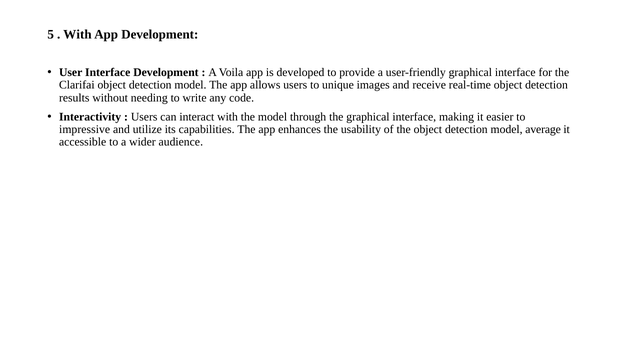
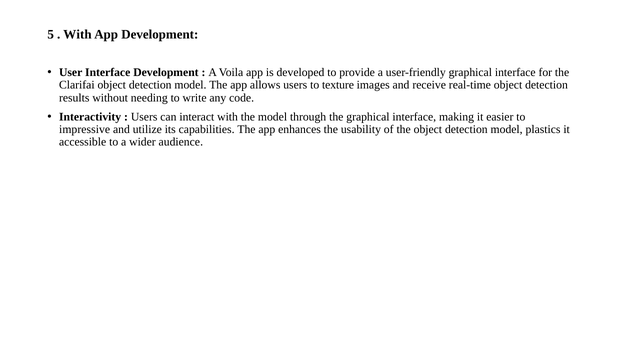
unique: unique -> texture (338, 85)
average: average -> plastics (543, 129)
